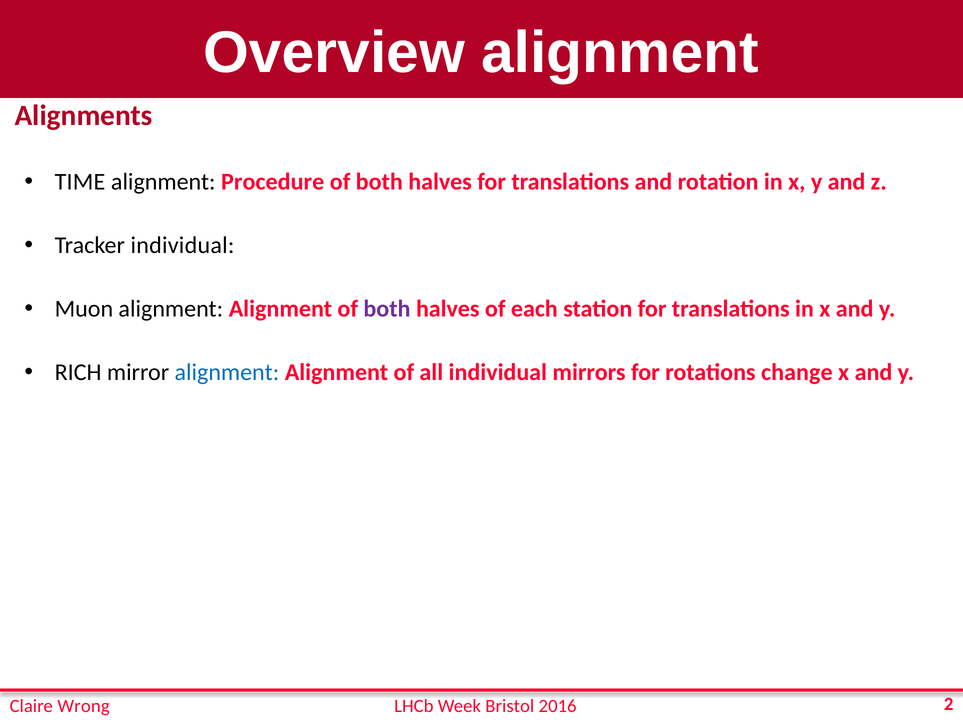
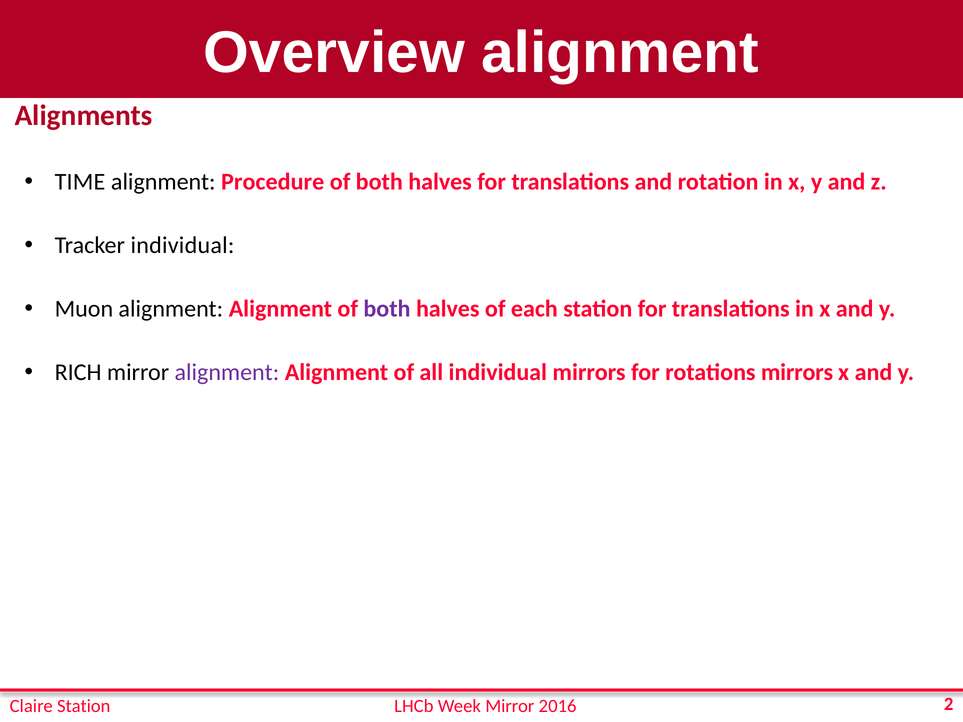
alignment colour: blue -> purple (227, 373)
rotations change: change -> mirrors (797, 373)
Claire Wrong: Wrong -> Station (84, 706)
Week Bristol: Bristol -> Mirror (510, 706)
